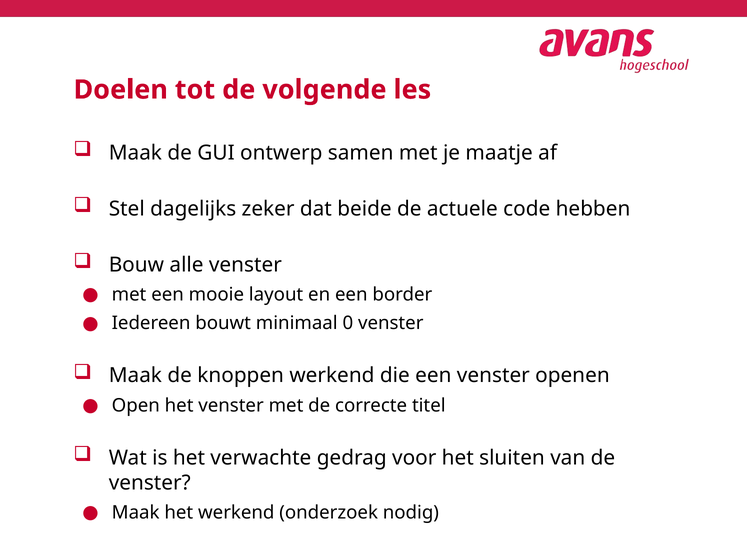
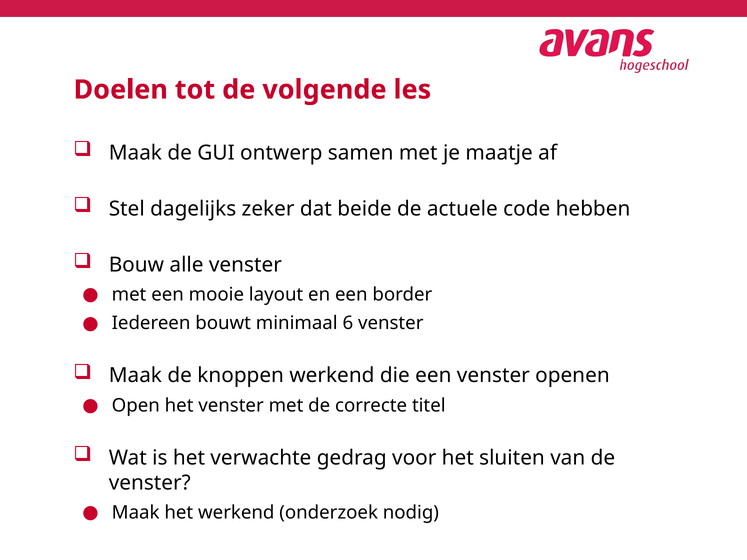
0: 0 -> 6 (348, 323)
